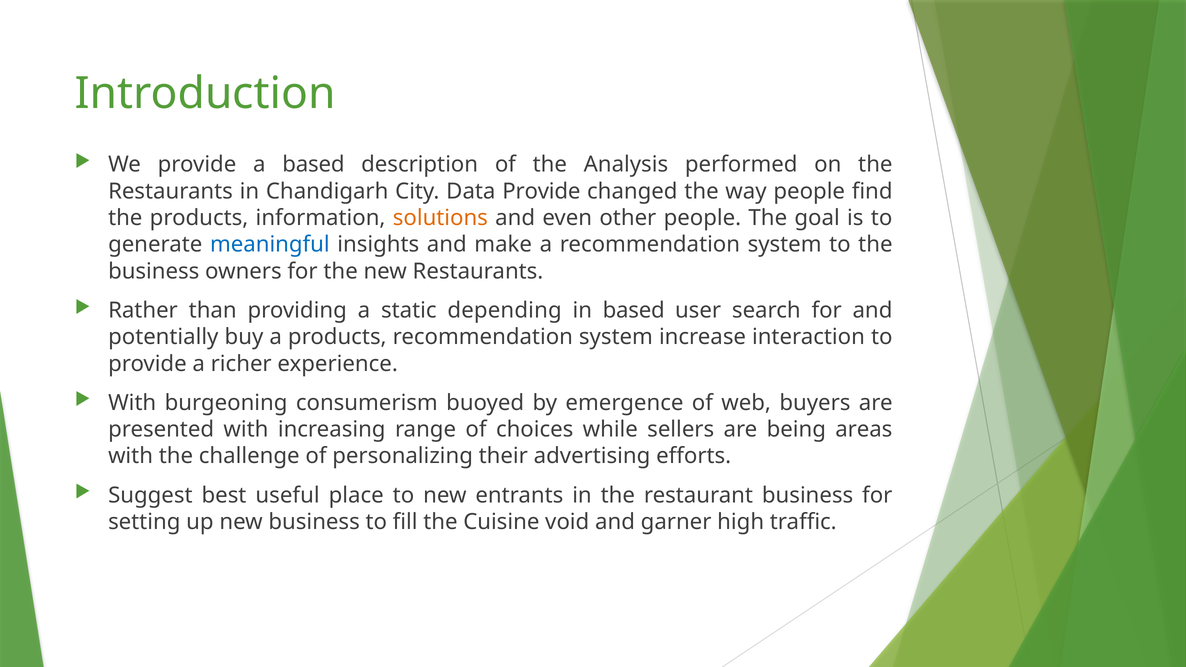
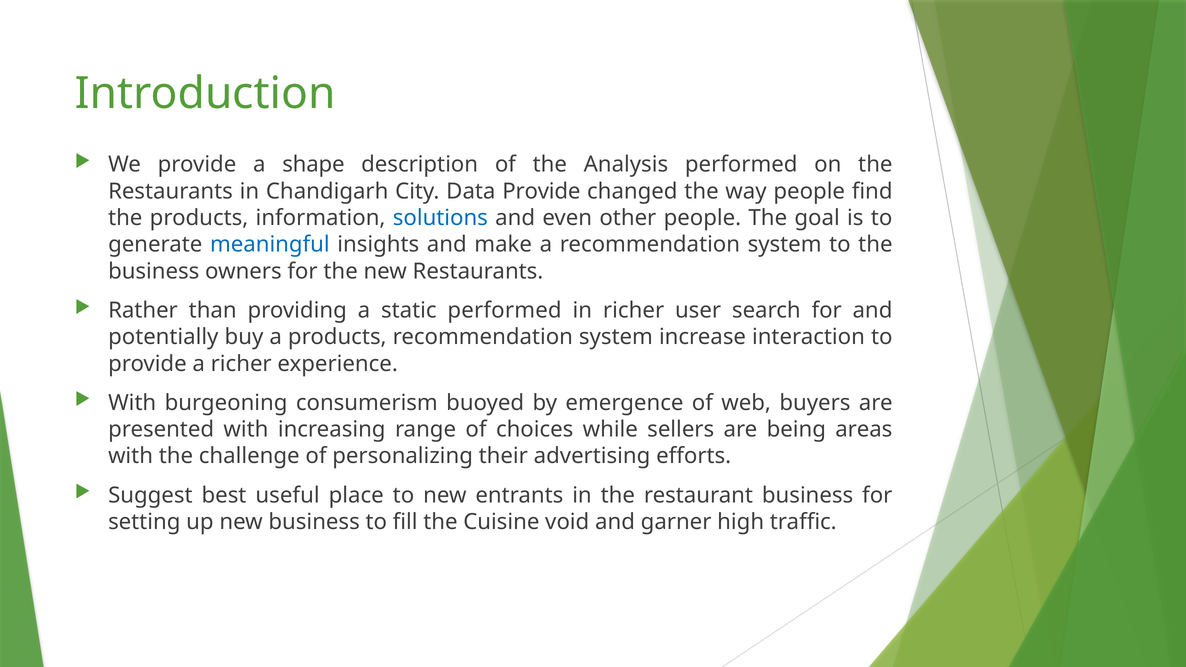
a based: based -> shape (313, 165)
solutions colour: orange -> blue (440, 218)
static depending: depending -> performed (505, 310)
in based: based -> richer (634, 310)
